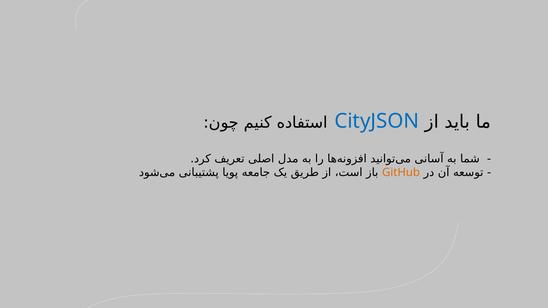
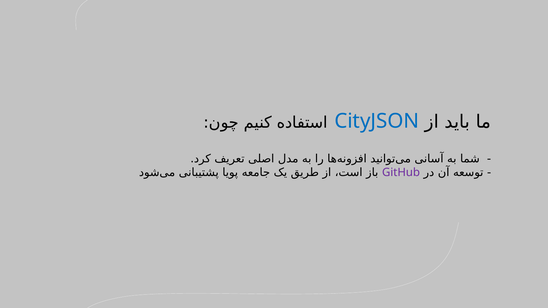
GitHub colour: orange -> purple (401, 173)
